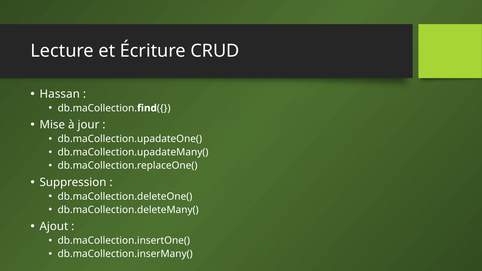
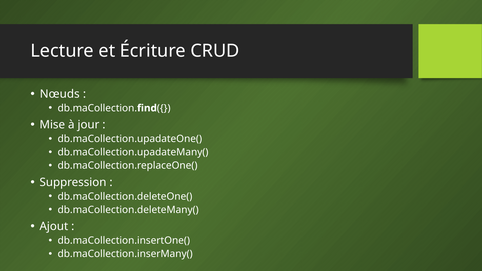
Hassan: Hassan -> Nœuds (60, 94)
